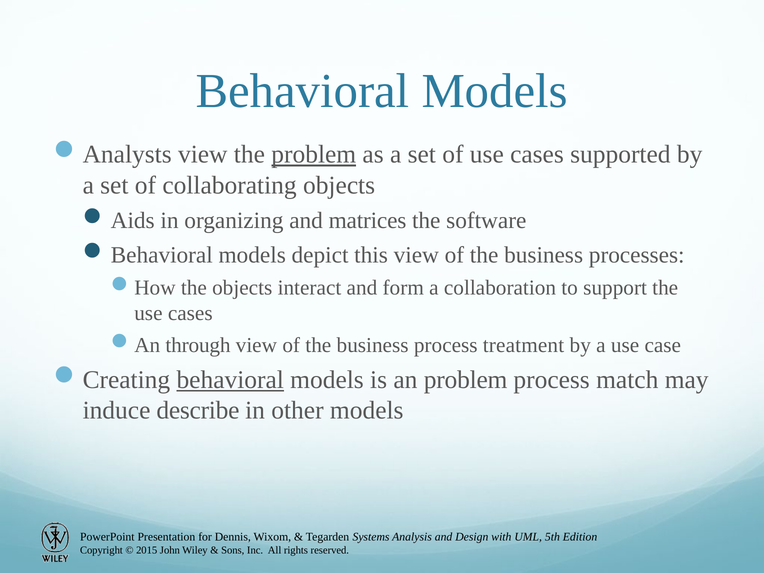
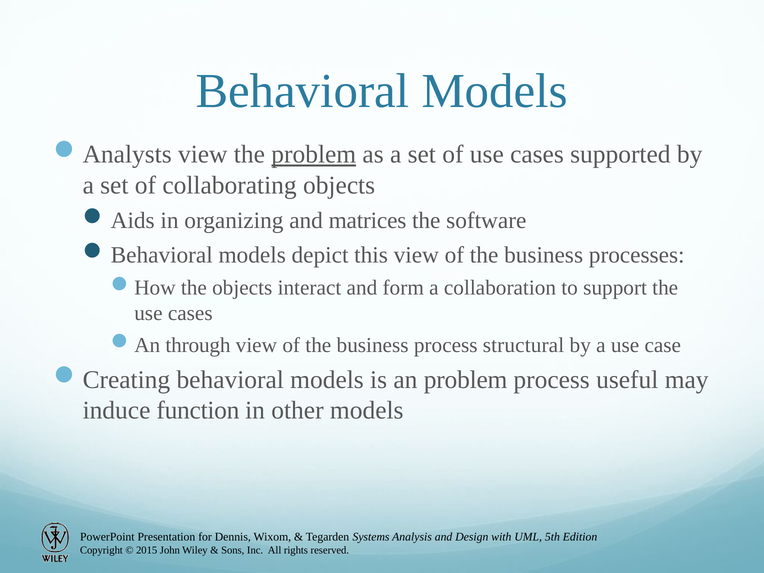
treatment: treatment -> structural (523, 345)
behavioral underline: present -> none (230, 380)
match: match -> useful (627, 380)
describe: describe -> function (198, 411)
